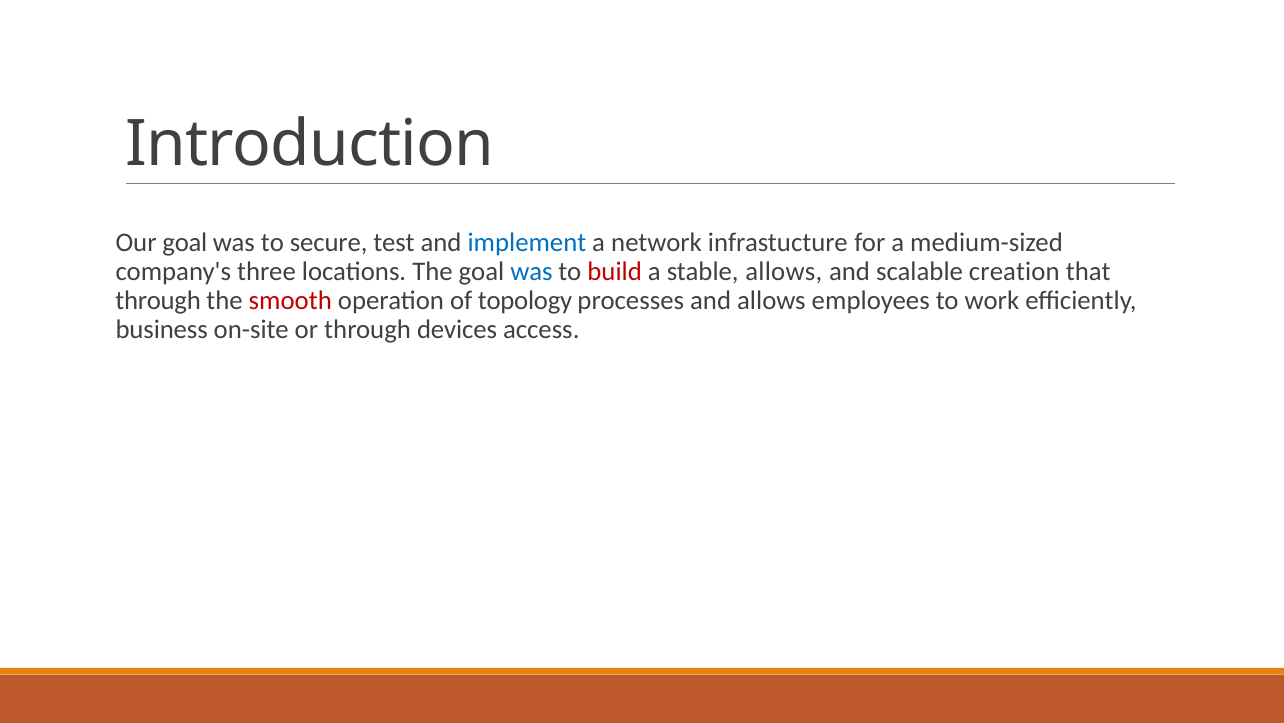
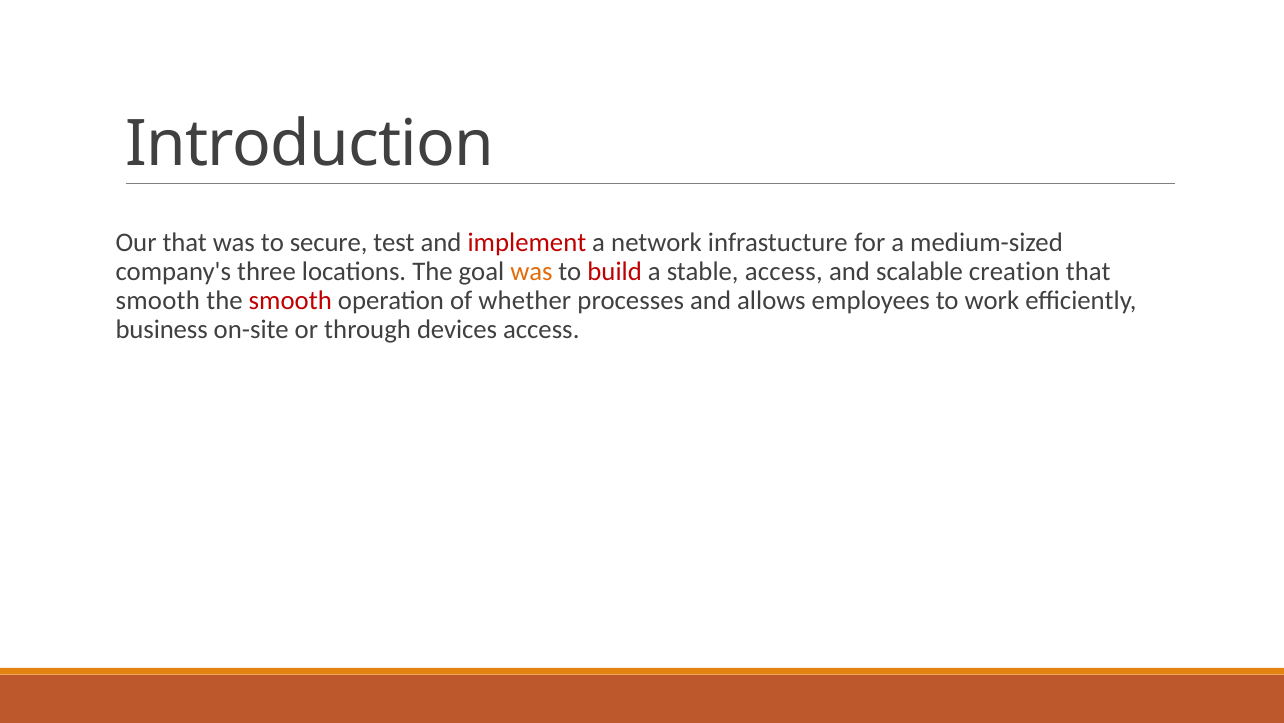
Our goal: goal -> that (185, 242)
implement colour: blue -> red (527, 242)
was colour: blue -> orange (532, 271)
stable allows: allows -> access (784, 271)
through: through -> smooth (158, 300)
topology: topology -> whether (525, 300)
